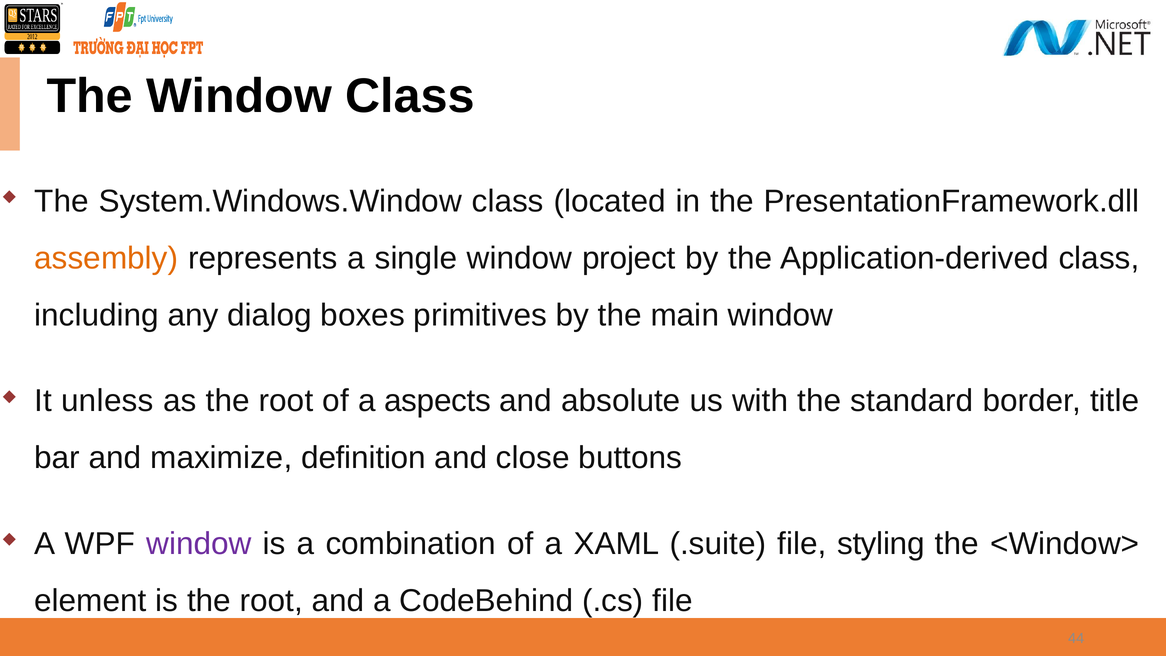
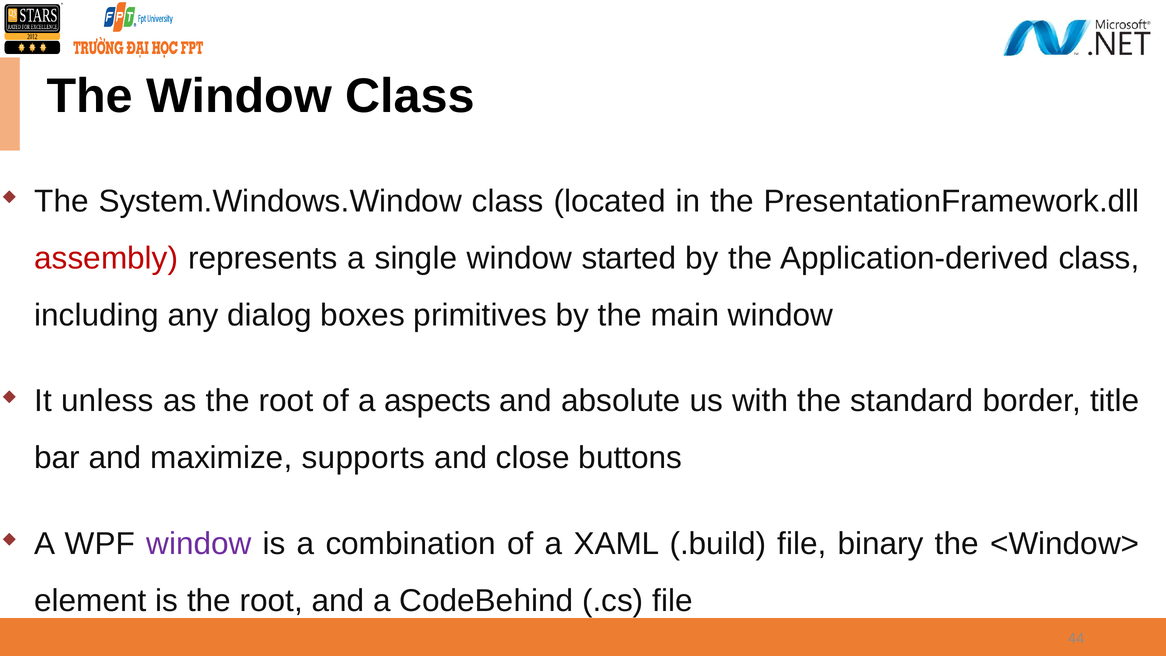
assembly colour: orange -> red (106, 258)
project: project -> started (629, 258)
definition: definition -> supports (363, 458)
.suite: .suite -> .build (718, 544)
styling: styling -> binary (881, 544)
